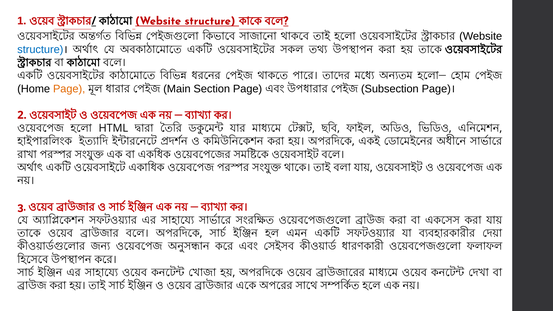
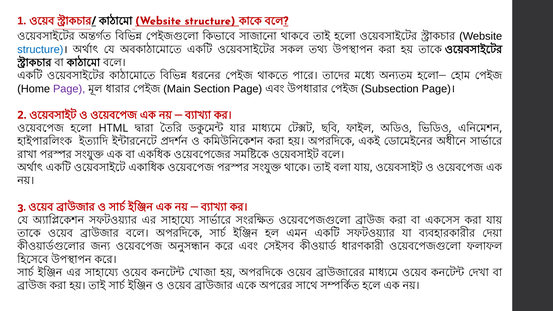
Page colour: orange -> purple (69, 89)
